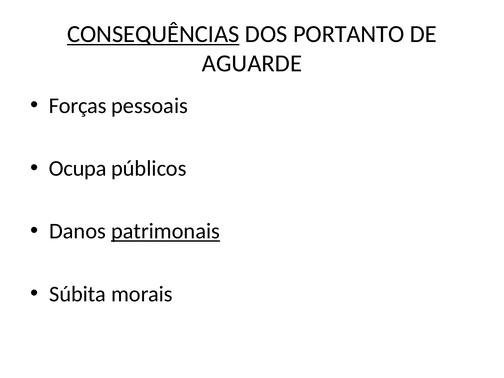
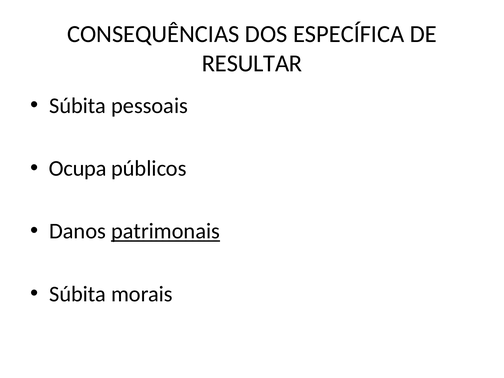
CONSEQUÊNCIAS underline: present -> none (153, 34)
PORTANTO: PORTANTO -> ESPECÍFICA (349, 34)
AGUARDE: AGUARDE -> RESULTAR (252, 63)
Forças: Forças -> Súbita (78, 106)
